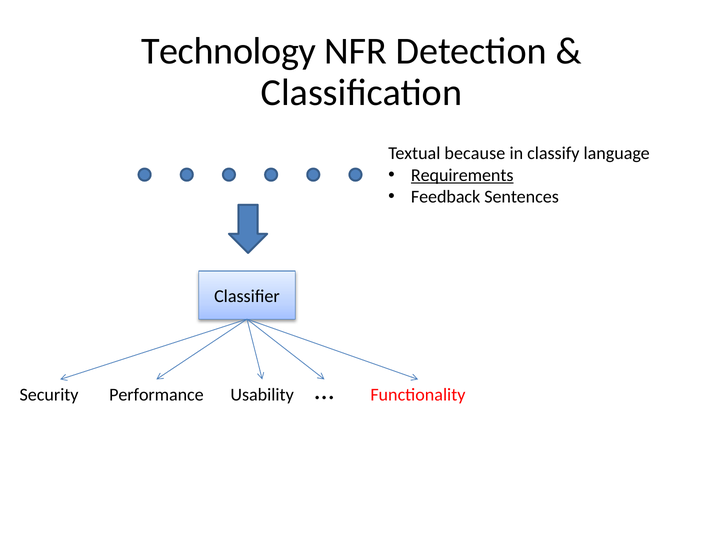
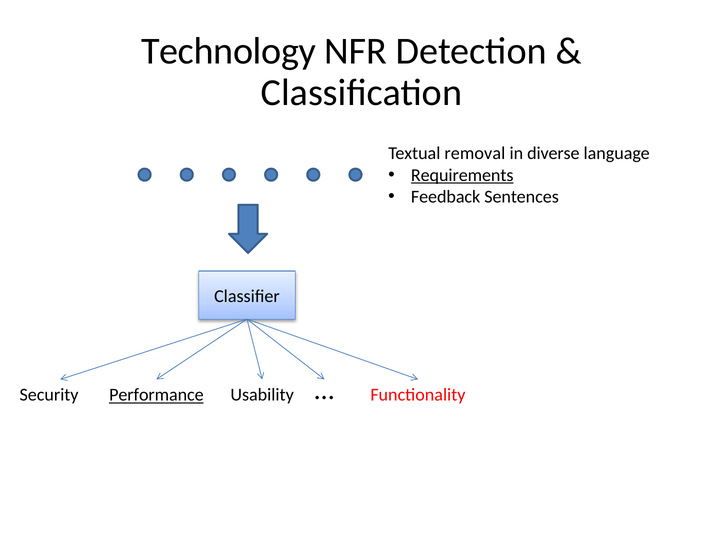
because: because -> removal (475, 154)
classify: classify -> diverse (553, 154)
Performance underline: none -> present (156, 395)
